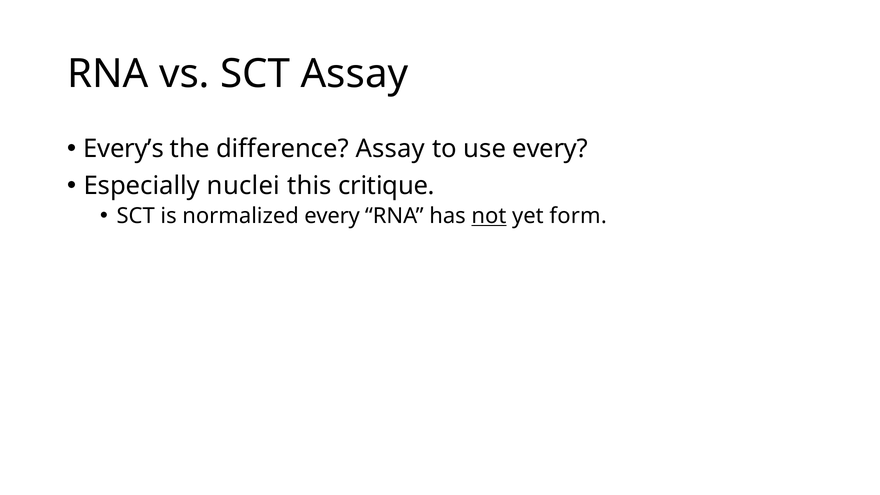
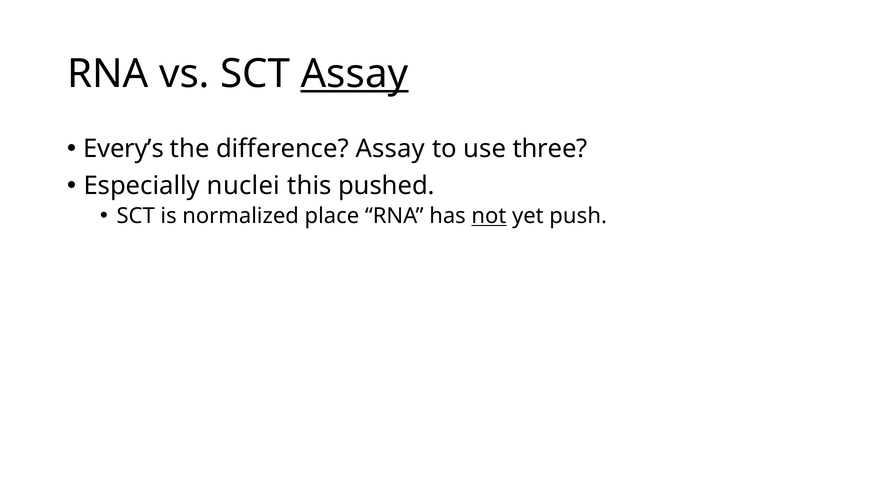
Assay underline: none -> present (354, 74)
use every: every -> three (550, 149)
critique: critique -> pushed (386, 186)
normalized every: every -> place (332, 216)
form: form -> push (578, 216)
